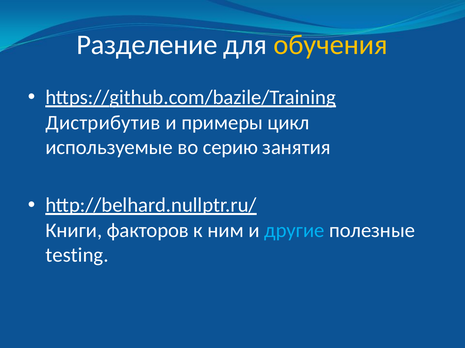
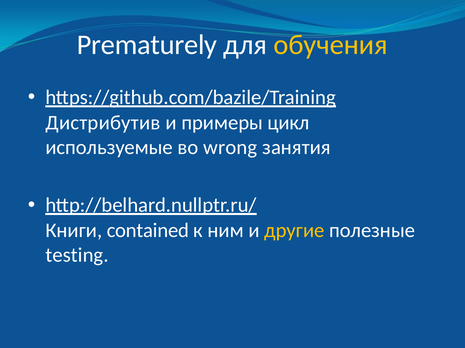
Разделение: Разделение -> Prematurely (147, 45)
серию: серию -> wrong (230, 148)
факторов: факторов -> contained (148, 231)
другие colour: light blue -> yellow (294, 231)
